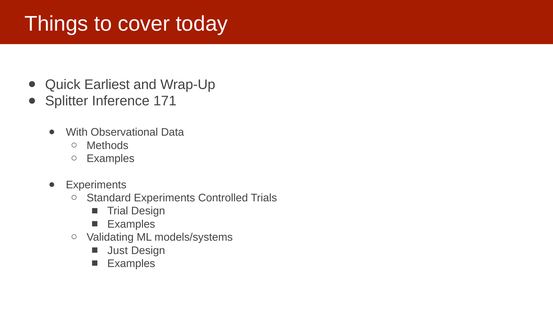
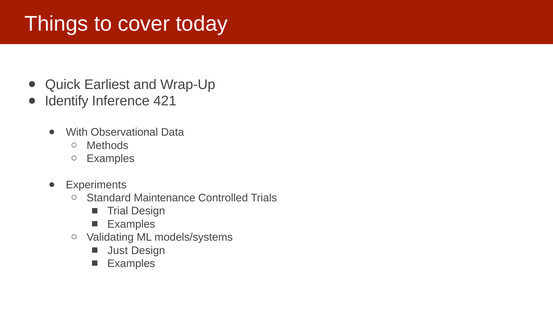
Splitter: Splitter -> Identify (67, 101)
171: 171 -> 421 (165, 101)
Standard Experiments: Experiments -> Maintenance (165, 198)
